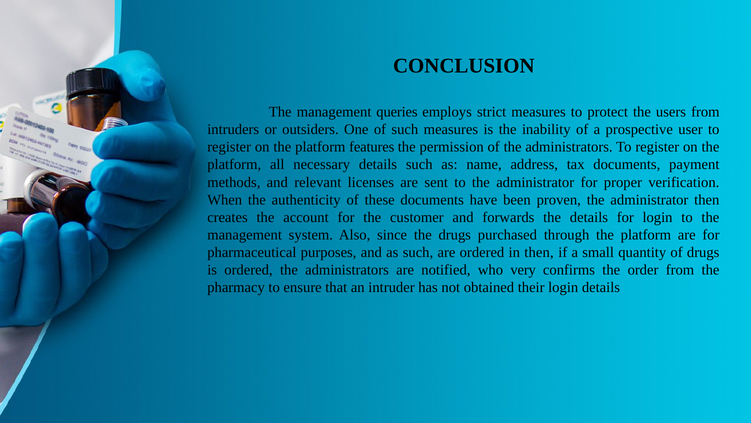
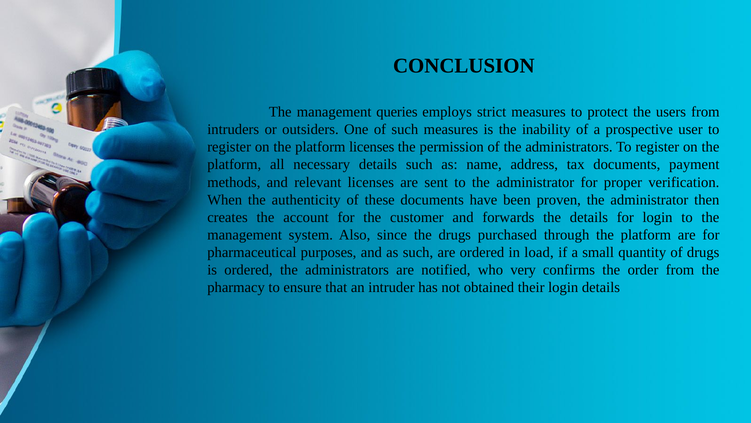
platform features: features -> licenses (372, 147)
in then: then -> load (539, 252)
